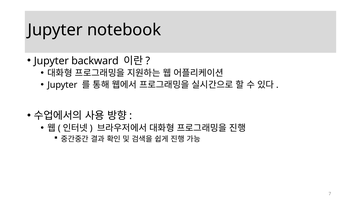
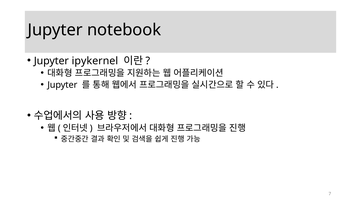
backward: backward -> ipykernel (95, 61)
